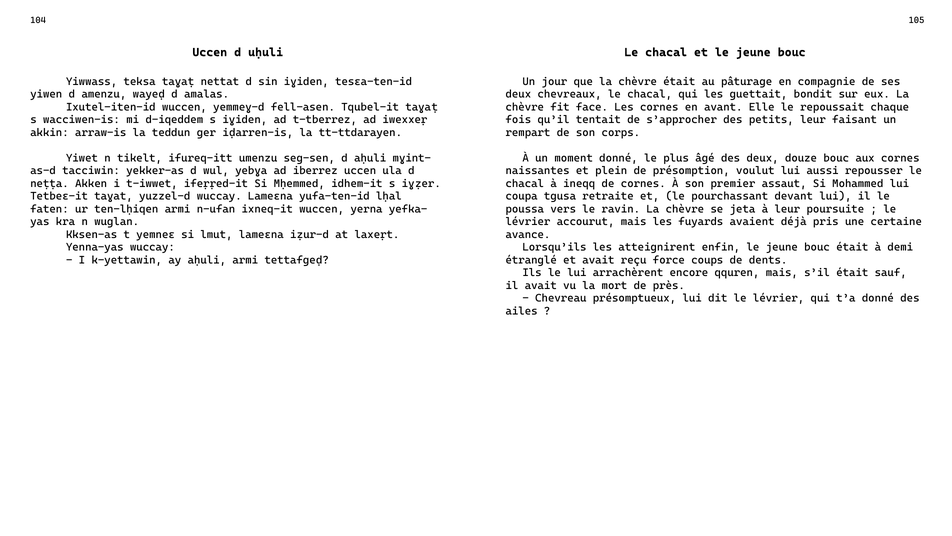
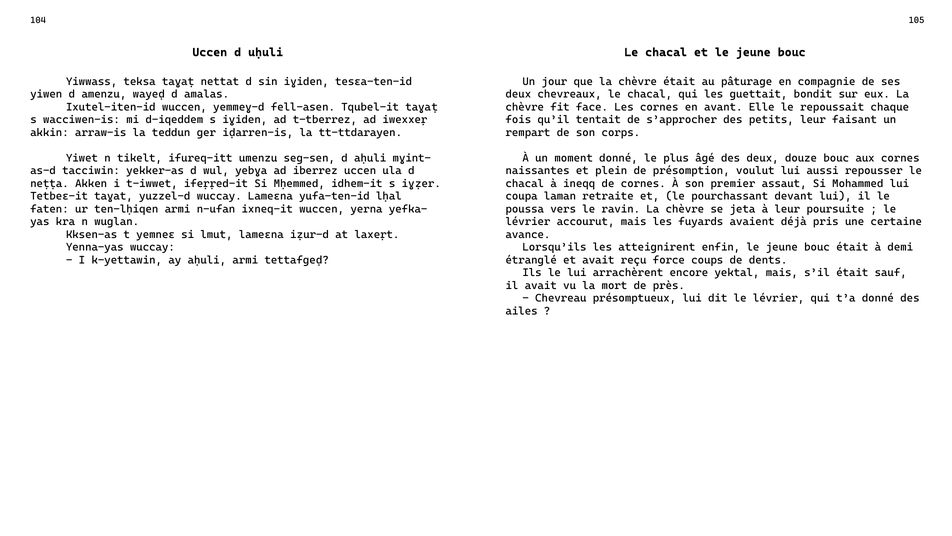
tgusa: tgusa -> laman (560, 196)
qquren: qquren -> yektal (737, 272)
